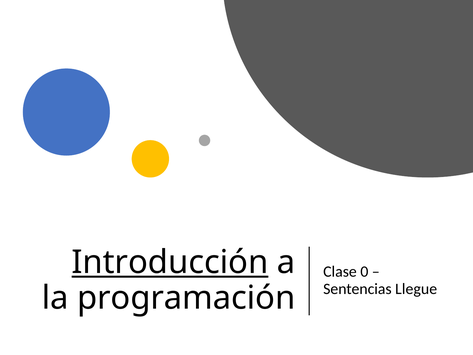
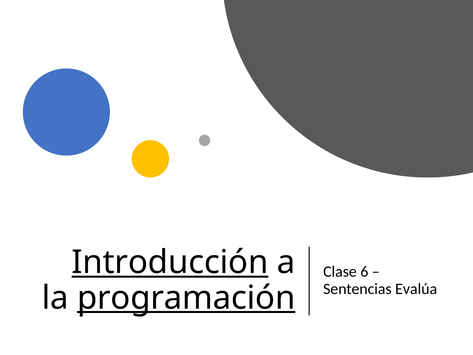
0: 0 -> 6 (364, 272)
Llegue: Llegue -> Evalúa (416, 289)
programación underline: none -> present (186, 298)
